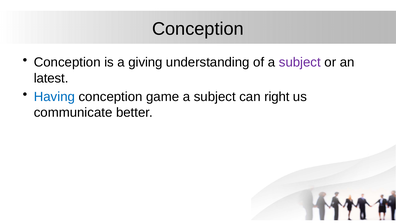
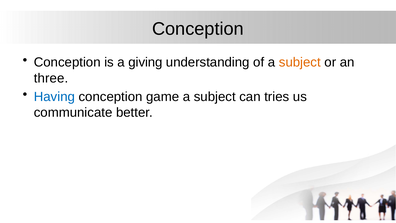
subject colour: purple -> orange (300, 62)
latest: latest -> three (51, 78)
right: right -> tries (277, 97)
